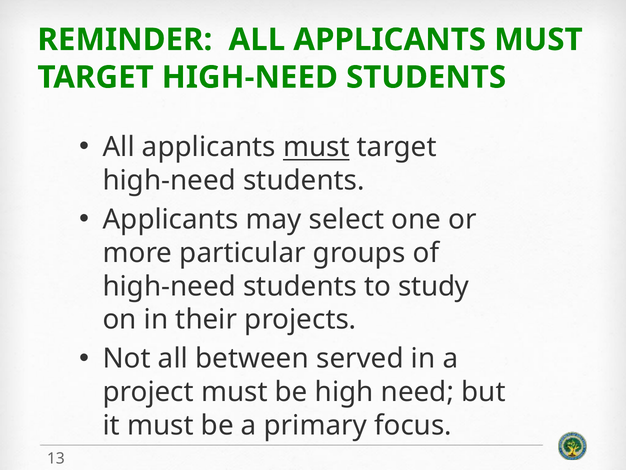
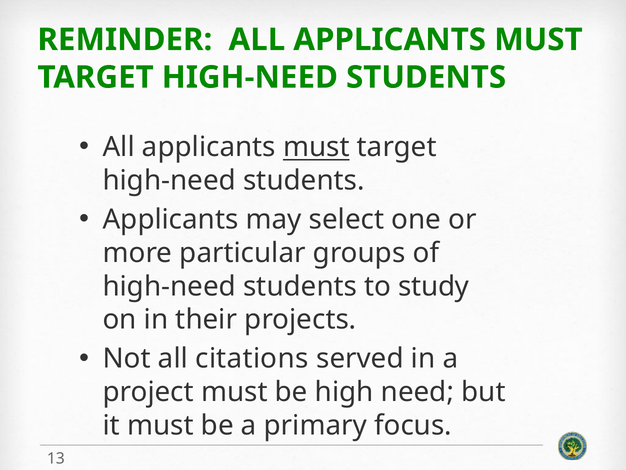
between: between -> citations (252, 358)
